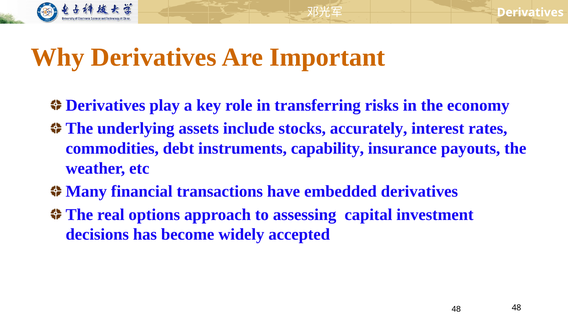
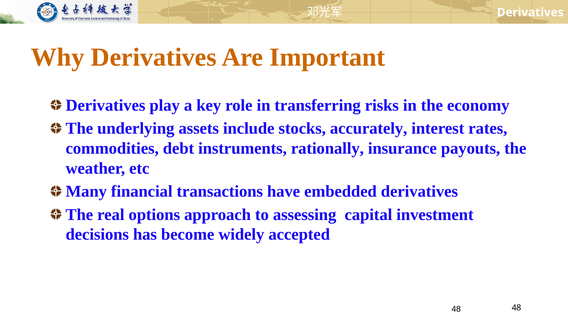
capability: capability -> rationally (327, 149)
